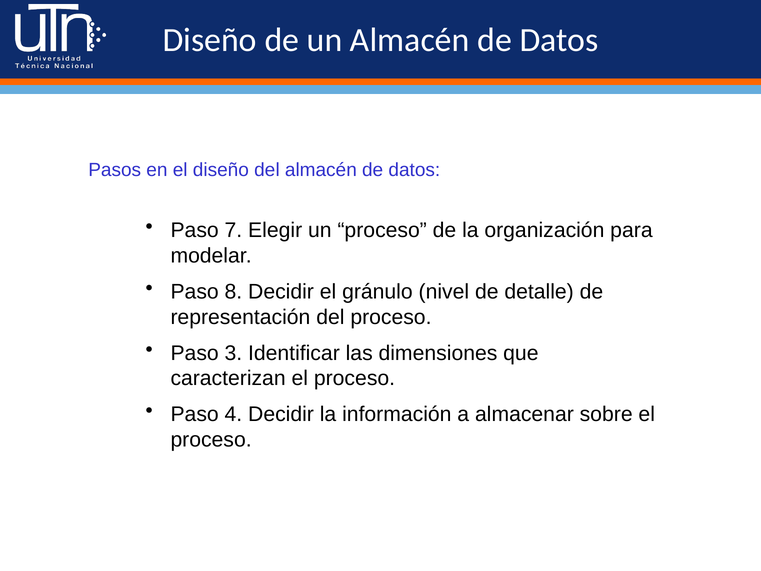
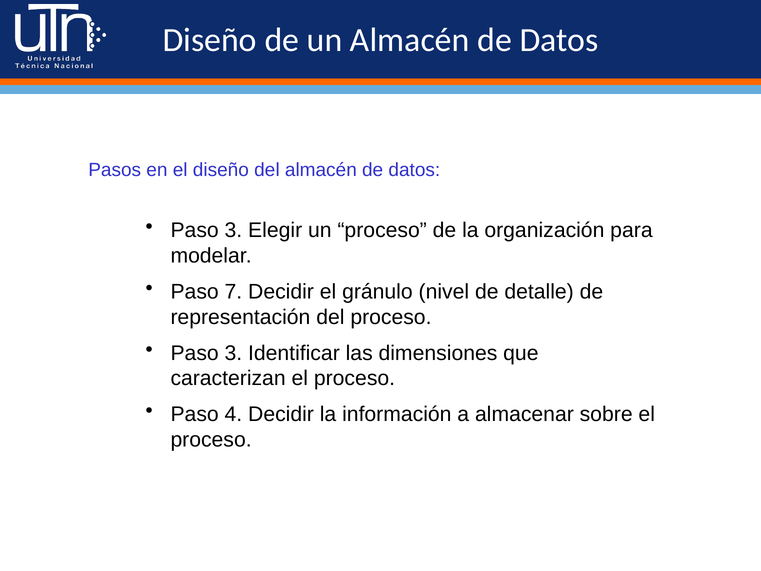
7: 7 -> 3 (233, 230)
8: 8 -> 7 (233, 292)
